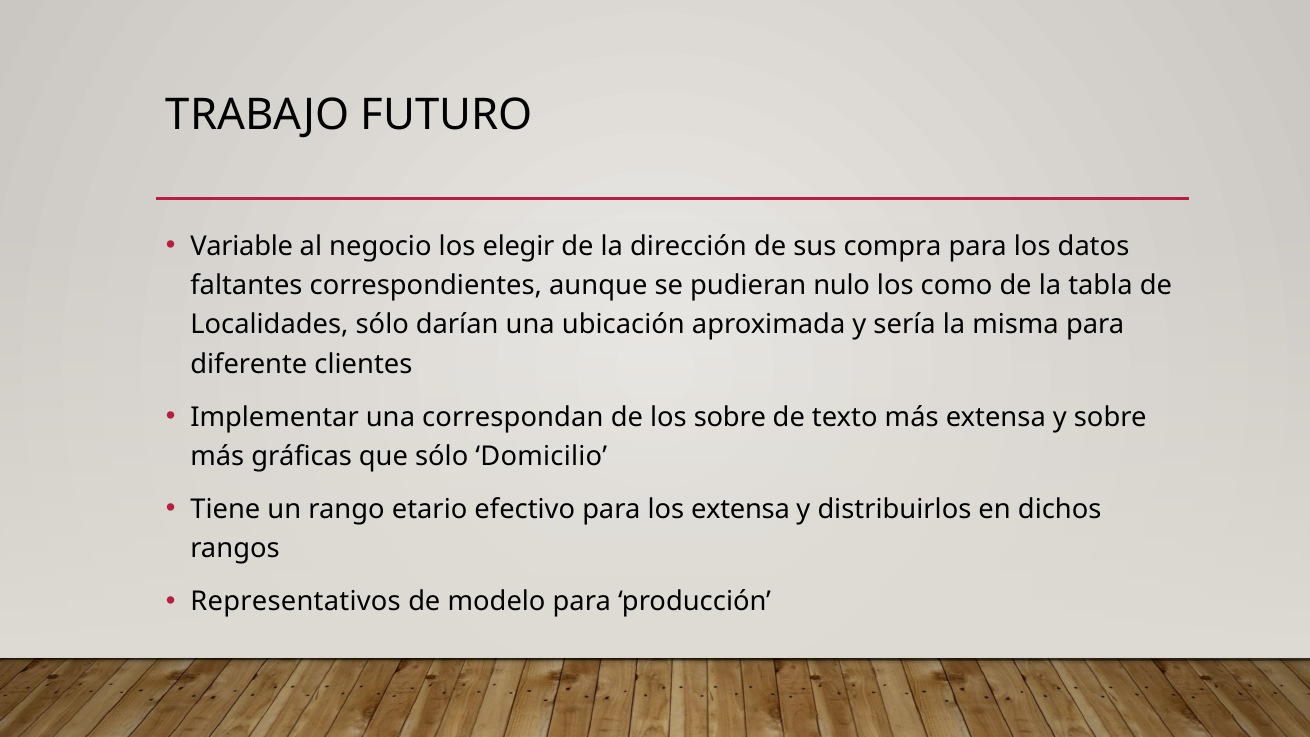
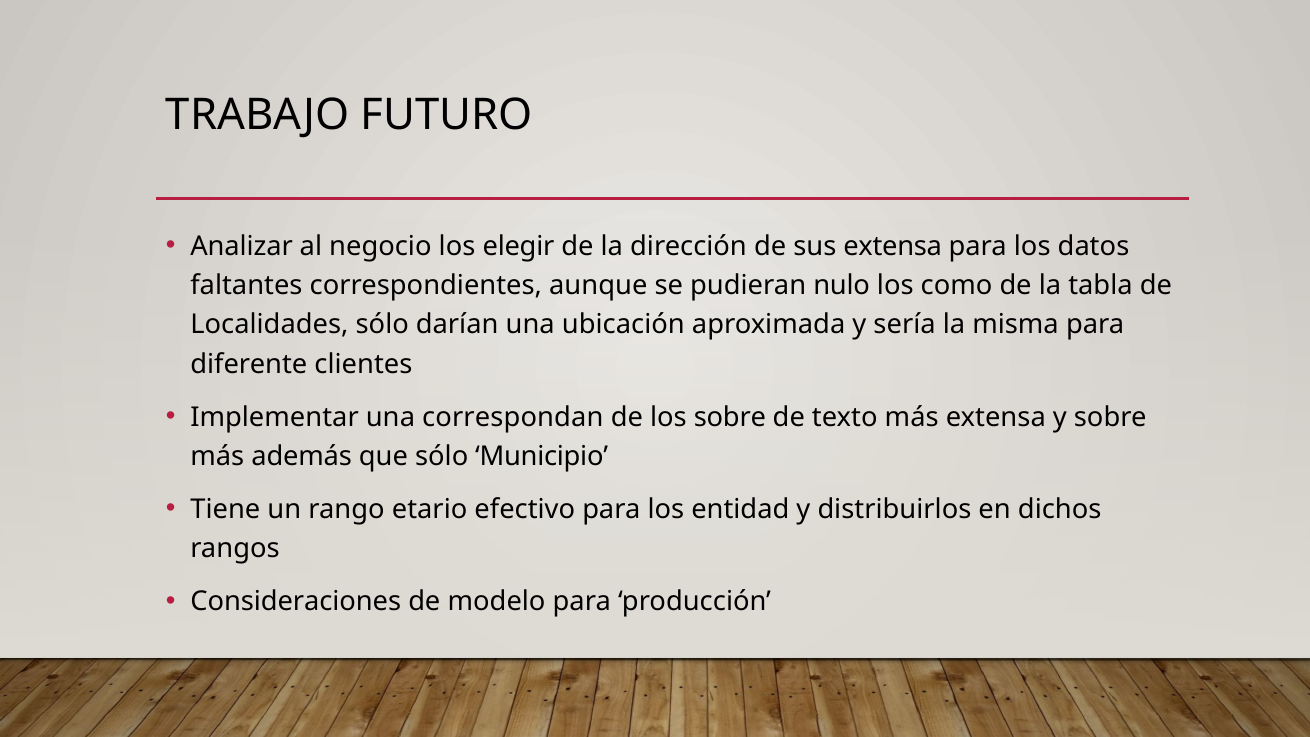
Variable: Variable -> Analizar (242, 246)
sus compra: compra -> extensa (893, 246)
gráficas: gráficas -> además (302, 456)
Domicilio: Domicilio -> Municipio (542, 456)
los extensa: extensa -> entidad (740, 509)
Representativos: Representativos -> Consideraciones (296, 602)
